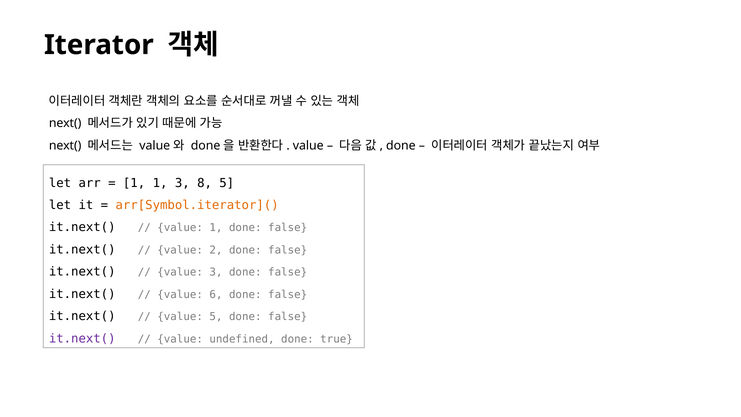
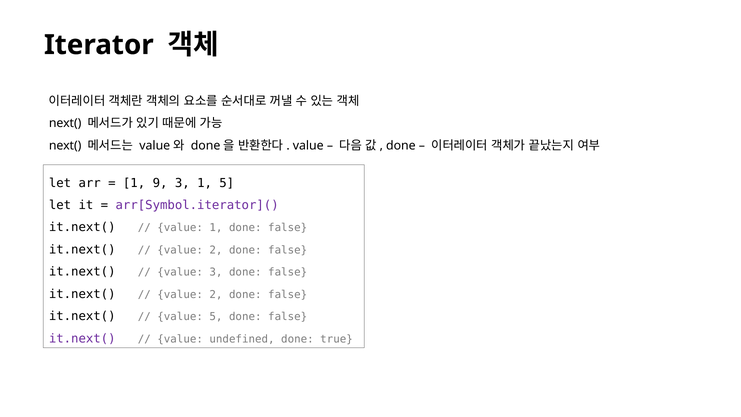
1 1: 1 -> 9 (160, 183)
3 8: 8 -> 1 (205, 183)
arr[Symbol.iterator]( colour: orange -> purple (197, 205)
6: 6 -> 2 (216, 294)
